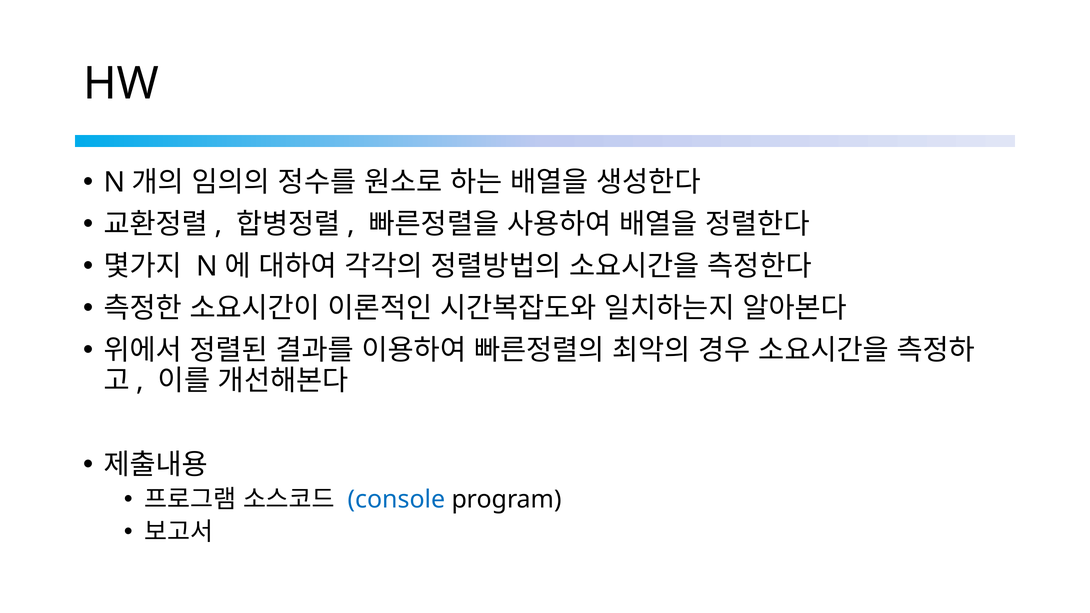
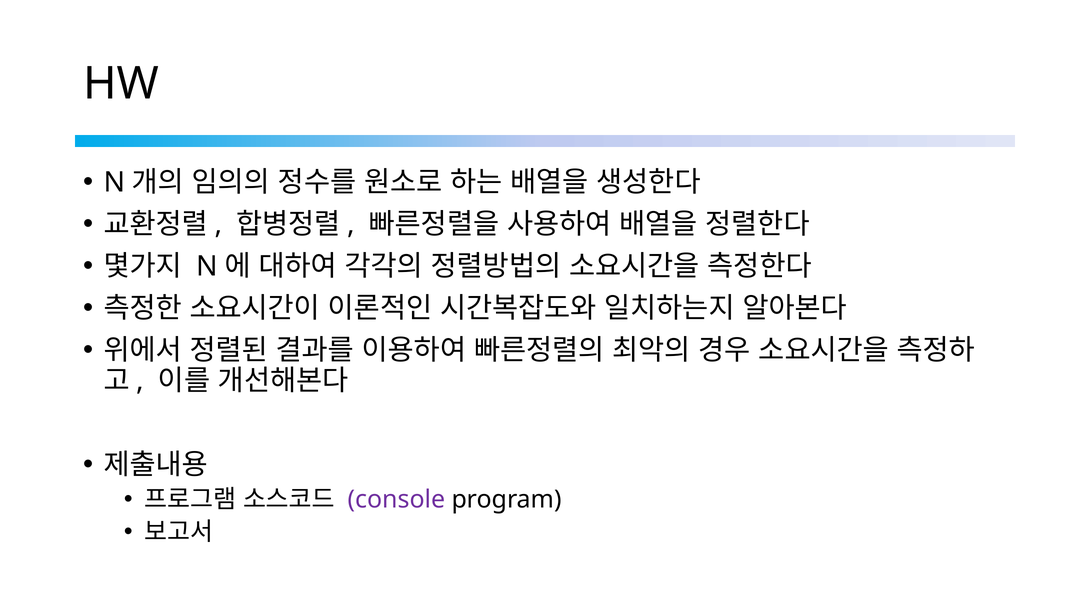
console colour: blue -> purple (397, 500)
